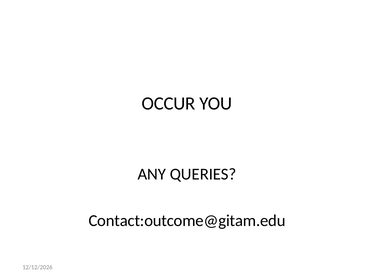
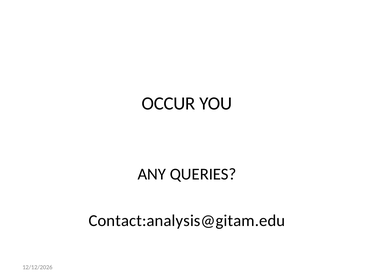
Contact:outcome@gitam.edu: Contact:outcome@gitam.edu -> Contact:analysis@gitam.edu (187, 221)
